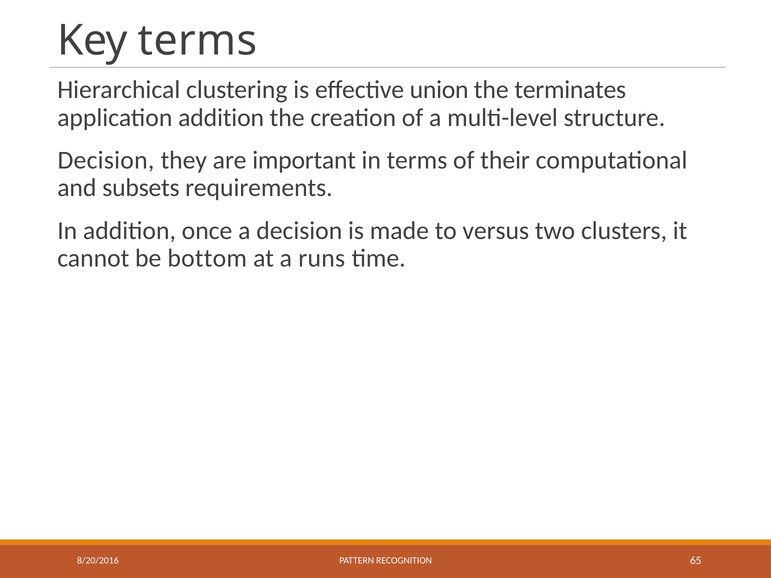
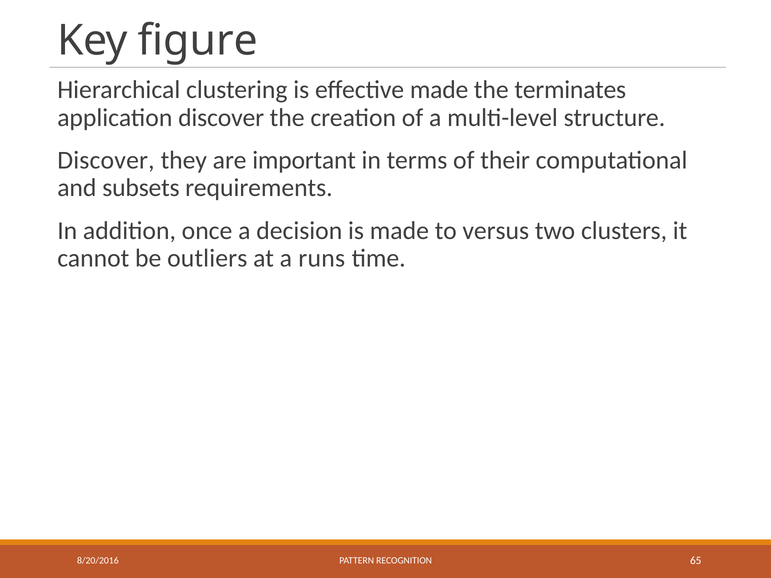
Key terms: terms -> figure (198, 40)
effective union: union -> made (439, 90)
application addition: addition -> discover (221, 118)
Decision: Decision -> Discover (106, 160)
bottom: bottom -> outliers (207, 259)
